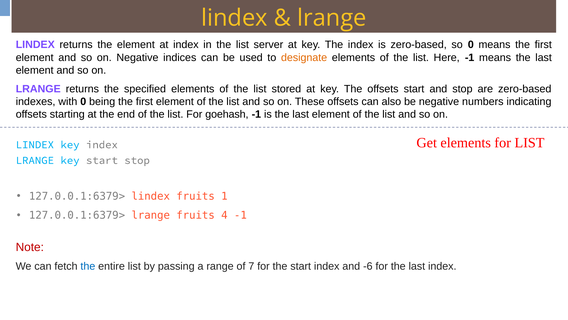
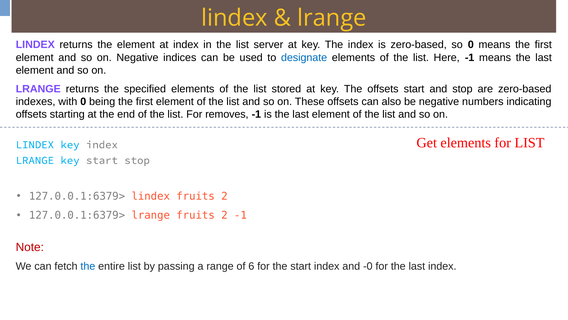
designate colour: orange -> blue (304, 57)
goehash: goehash -> removes (227, 114)
lindex fruits 1: 1 -> 2 (224, 196)
lrange fruits 4: 4 -> 2 (224, 215)
7: 7 -> 6 (251, 266)
-6: -6 -> -0 (368, 266)
